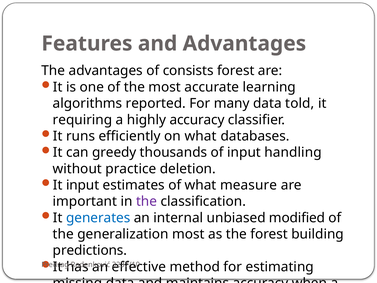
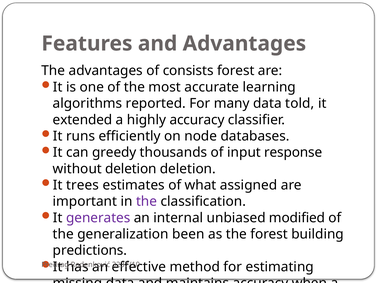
requiring: requiring -> extended (83, 120)
on what: what -> node (201, 136)
handling: handling -> response (293, 152)
without practice: practice -> deletion (131, 169)
It input: input -> trees (82, 185)
measure: measure -> assigned (249, 185)
generates colour: blue -> purple (98, 218)
generalization most: most -> been (188, 234)
